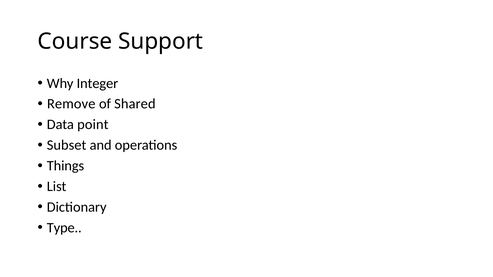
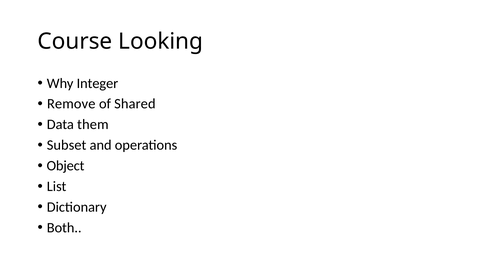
Support: Support -> Looking (161, 41)
point: point -> them (93, 125)
Things: Things -> Object (66, 166)
Type: Type -> Both (64, 228)
